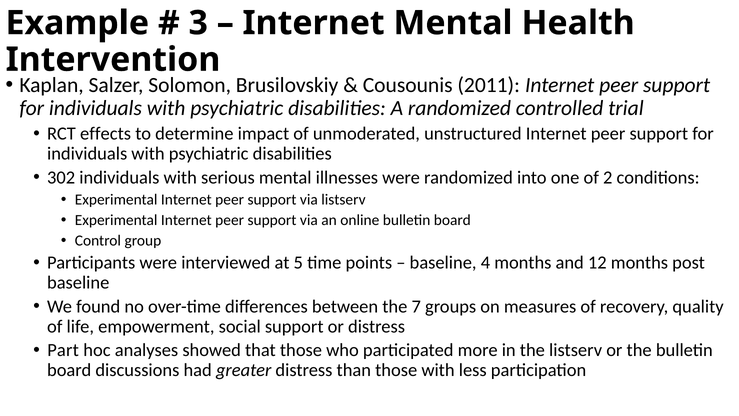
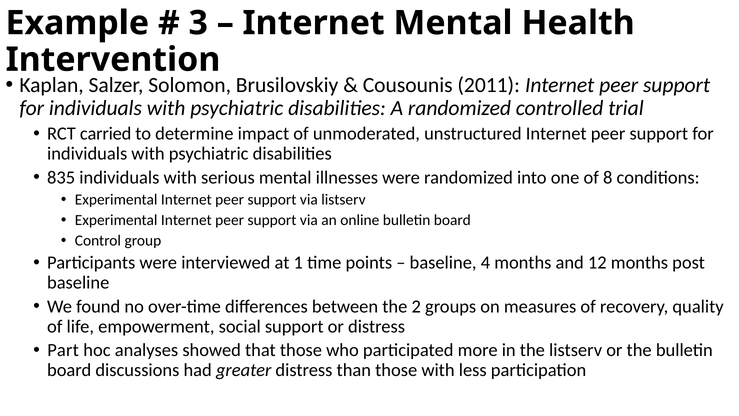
effects: effects -> carried (106, 134)
302: 302 -> 835 (61, 177)
2: 2 -> 8 (608, 177)
5: 5 -> 1 (298, 263)
7: 7 -> 2 (416, 306)
